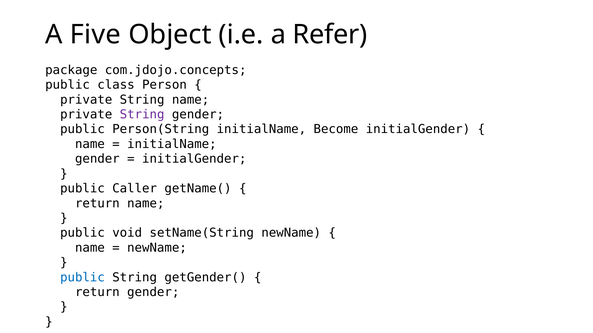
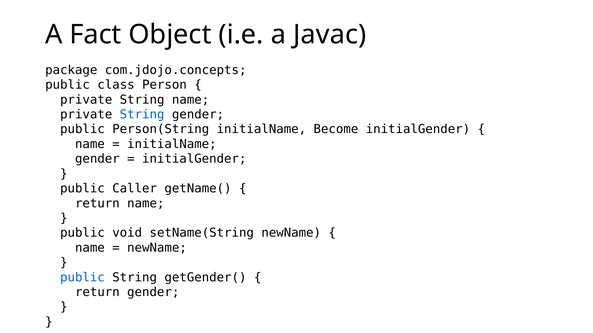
Five: Five -> Fact (96, 35)
Refer: Refer -> Javac (330, 35)
String colour: purple -> blue (142, 115)
